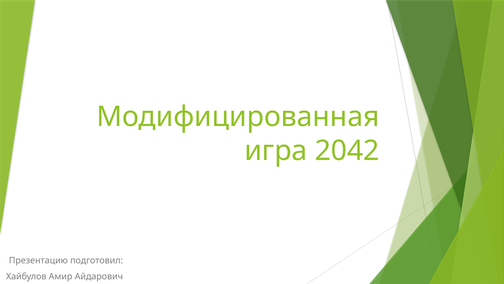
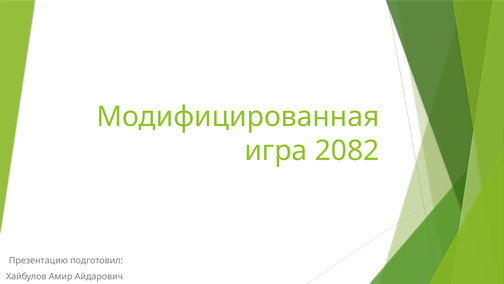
2042: 2042 -> 2082 (347, 151)
